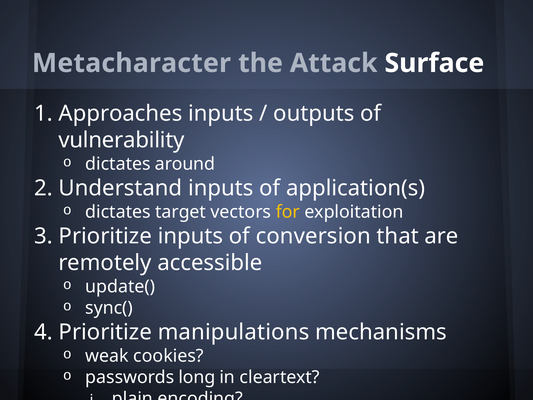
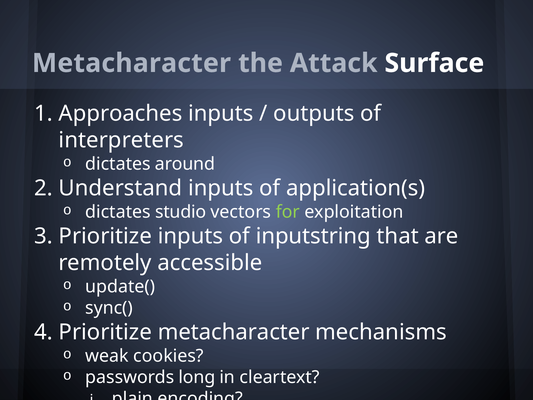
vulnerability: vulnerability -> interpreters (121, 140)
target: target -> studio (181, 212)
for colour: yellow -> light green (288, 212)
conversion: conversion -> inputstring (313, 236)
Prioritize manipulations: manipulations -> metacharacter (234, 332)
